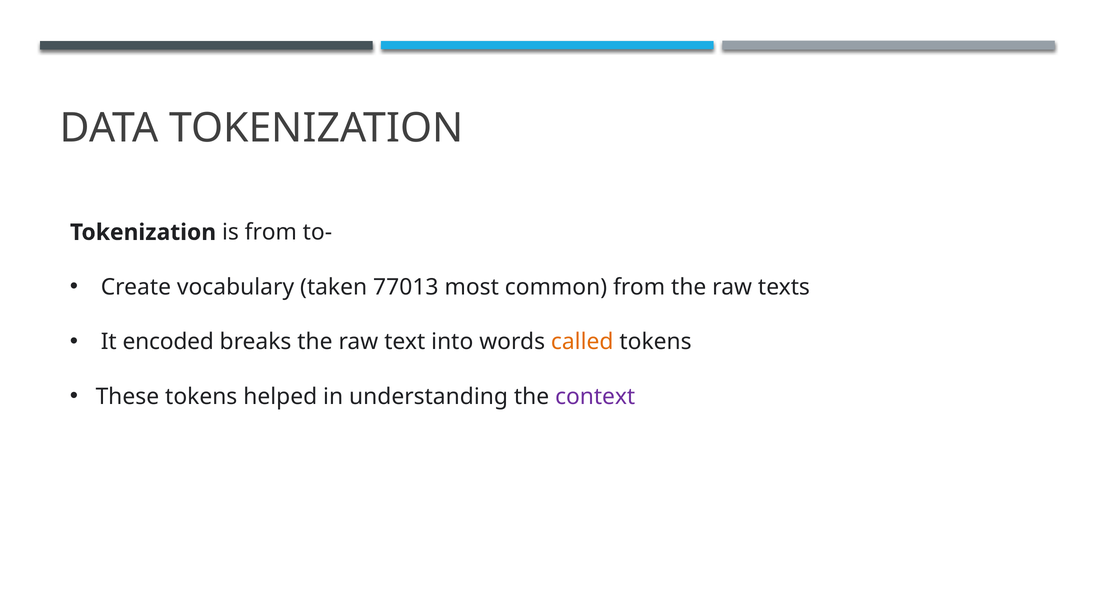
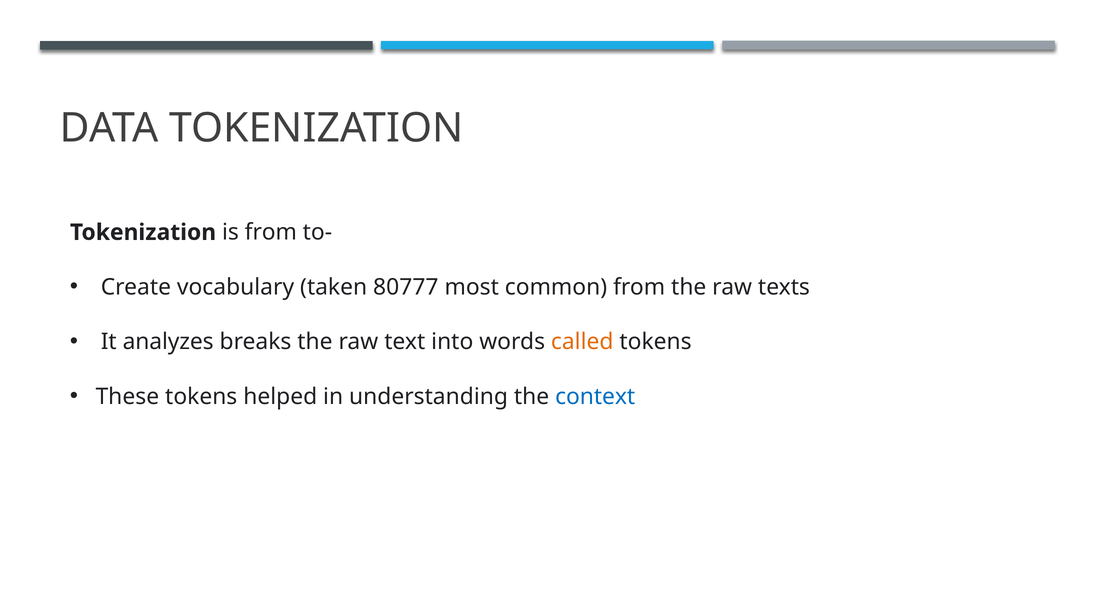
77013: 77013 -> 80777 (406, 287)
encoded: encoded -> analyzes (168, 342)
context colour: purple -> blue (595, 397)
